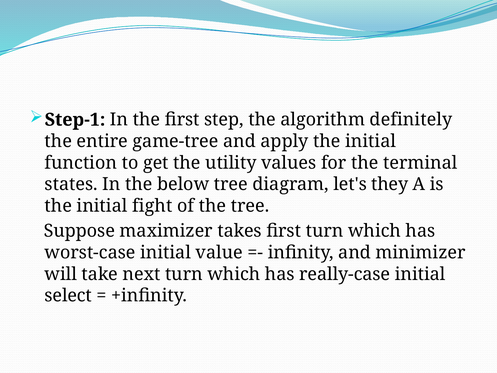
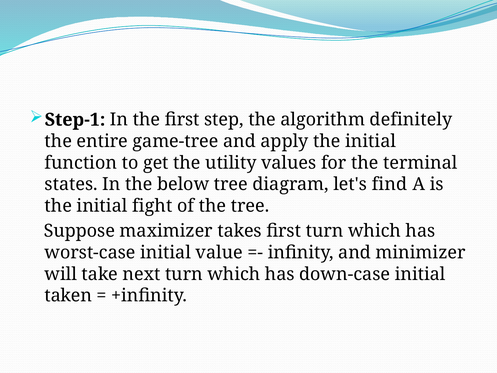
they: they -> find (390, 184)
really-case: really-case -> down-case (345, 274)
select: select -> taken (68, 295)
